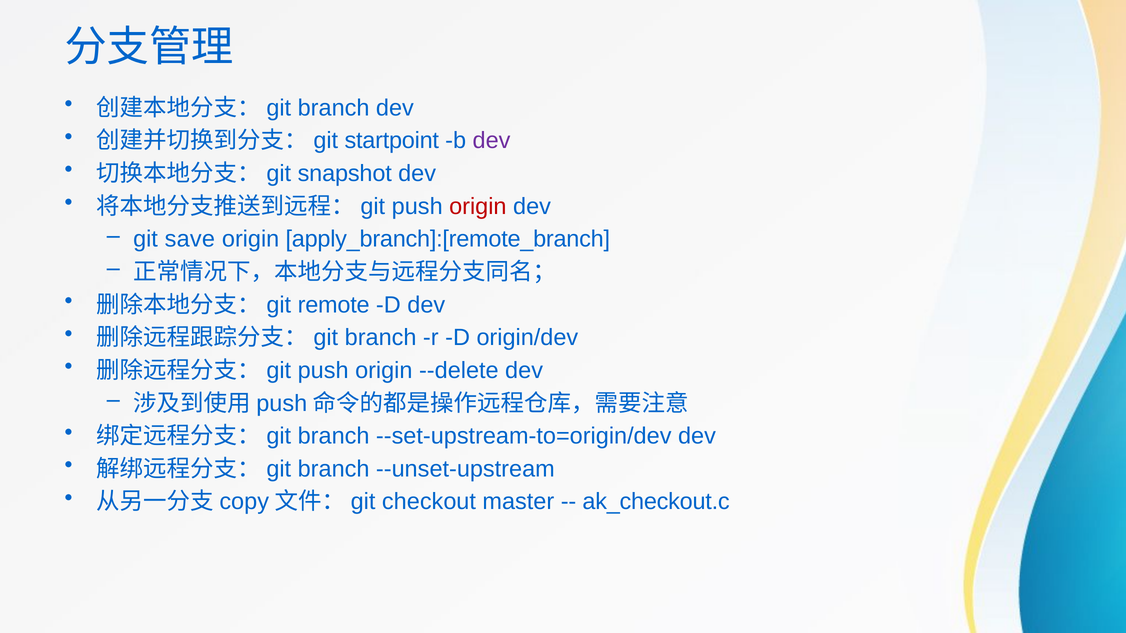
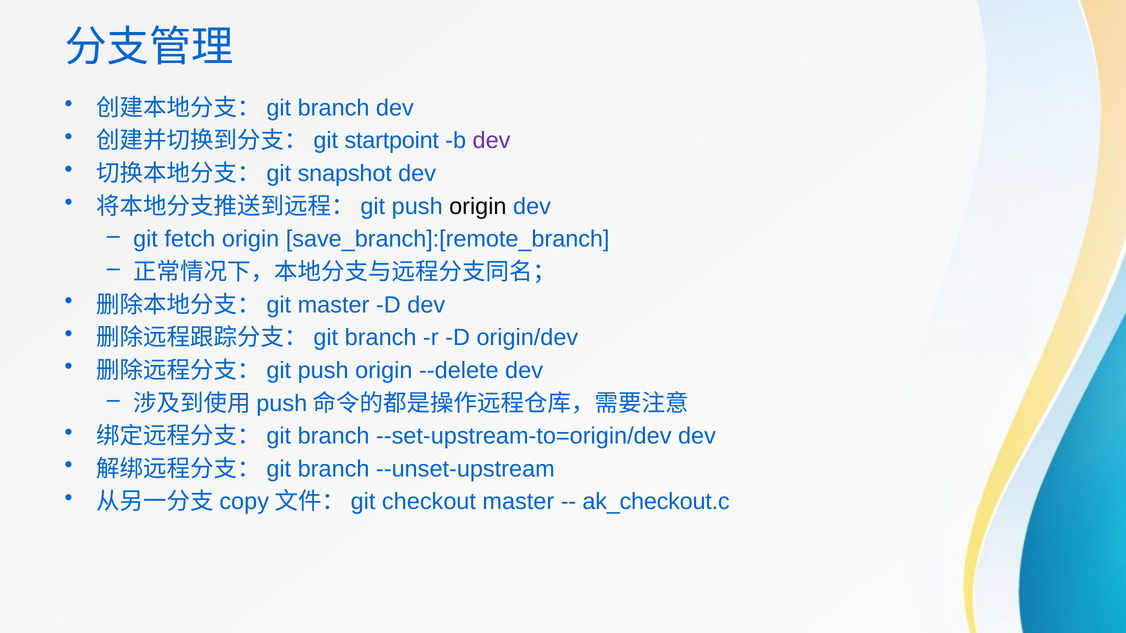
origin colour: red -> black (478, 206)
save: save -> fetch (190, 239)
apply_branch]:[remote_branch: apply_branch]:[remote_branch -> save_branch]:[remote_branch (448, 239)
remote: remote -> master (334, 305)
